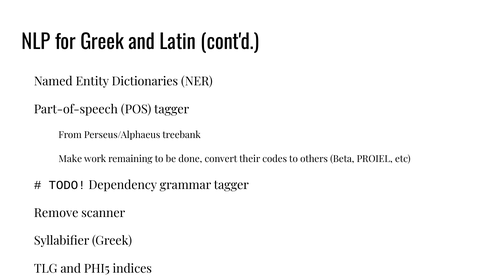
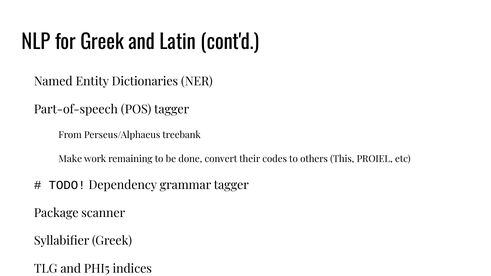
Beta: Beta -> This (342, 159)
Remove: Remove -> Package (56, 213)
